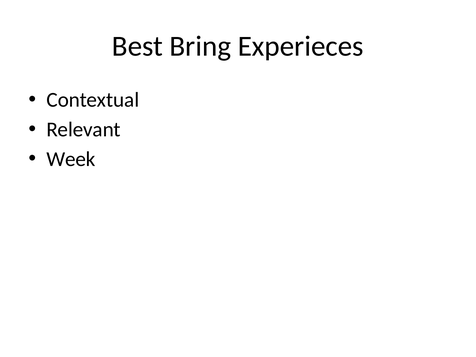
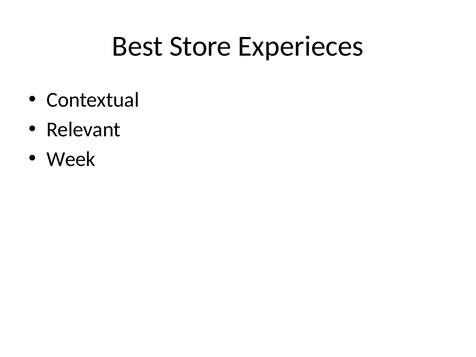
Bring: Bring -> Store (200, 46)
